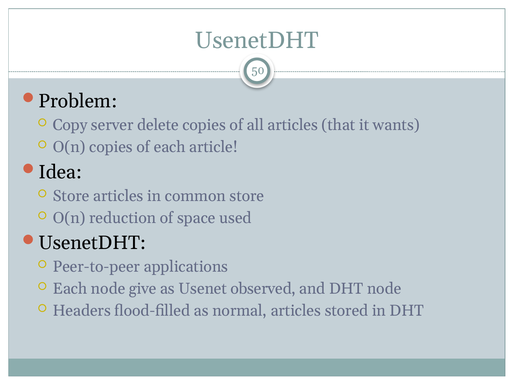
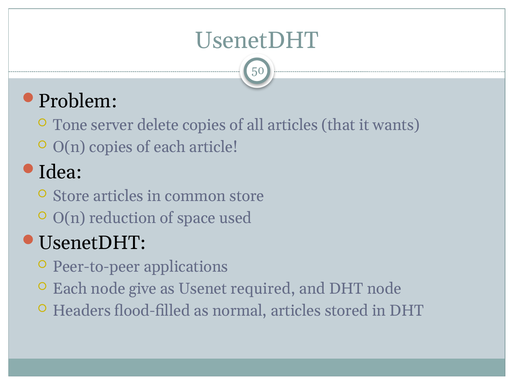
Copy: Copy -> Tone (70, 125)
observed: observed -> required (263, 289)
